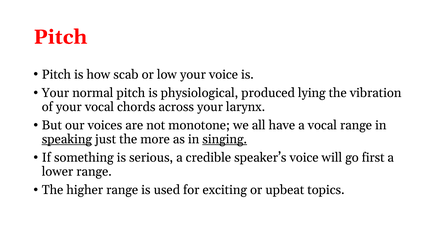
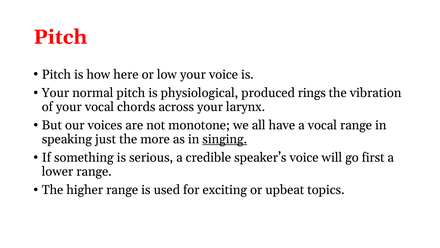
scab: scab -> here (126, 74)
lying: lying -> rings (312, 93)
speaking underline: present -> none (67, 139)
